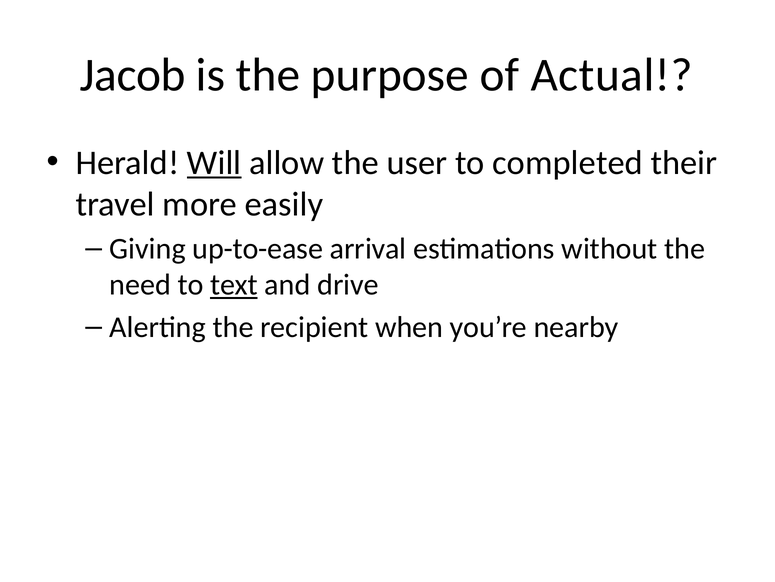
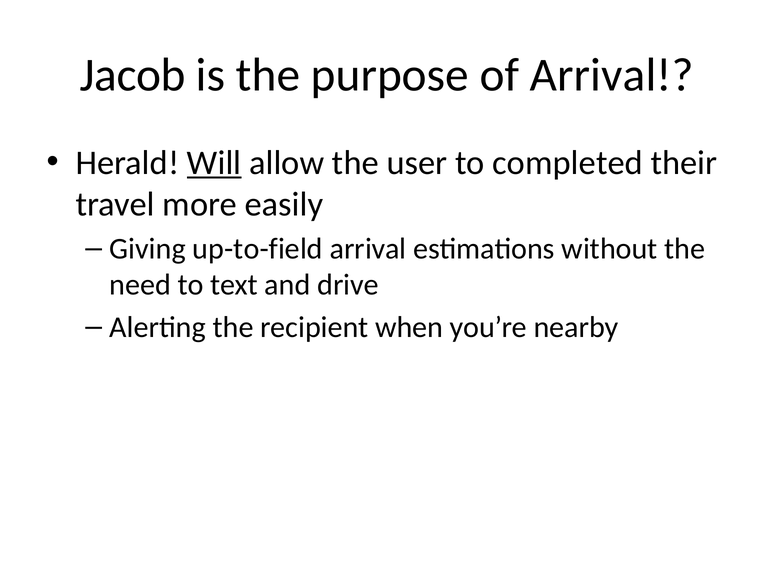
of Actual: Actual -> Arrival (612, 75)
up-to-ease: up-to-ease -> up-to-field (258, 248)
text underline: present -> none (234, 285)
